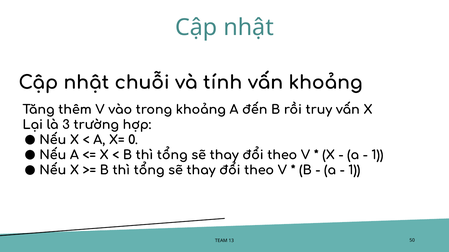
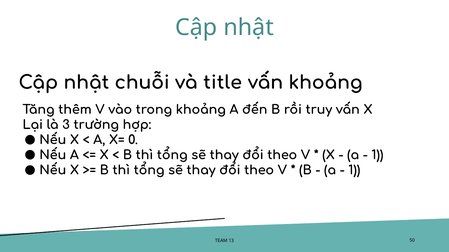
tính: tính -> title (223, 83)
